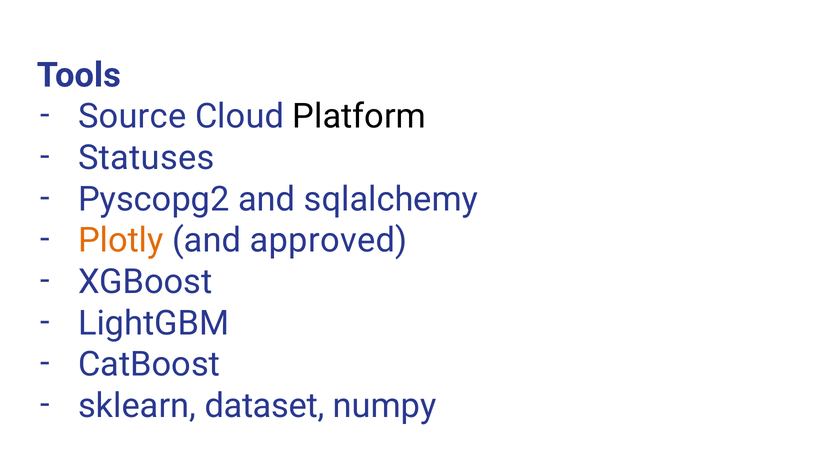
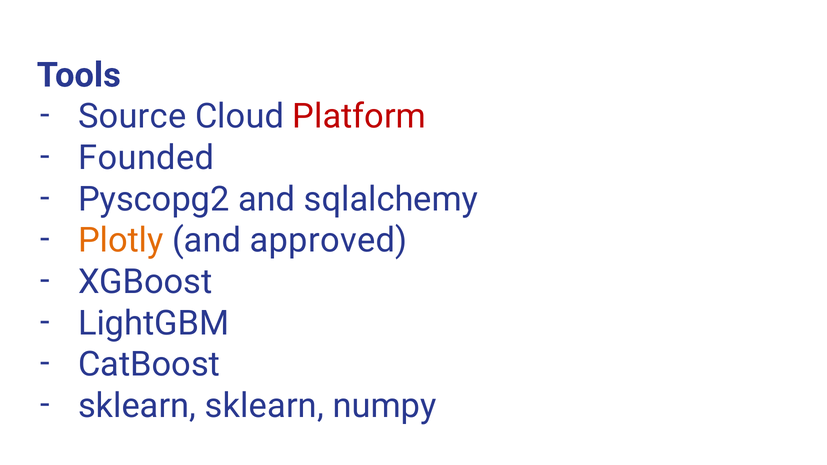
Platform colour: black -> red (359, 117)
Statuses: Statuses -> Founded (146, 158)
sklearn dataset: dataset -> sklearn (264, 406)
